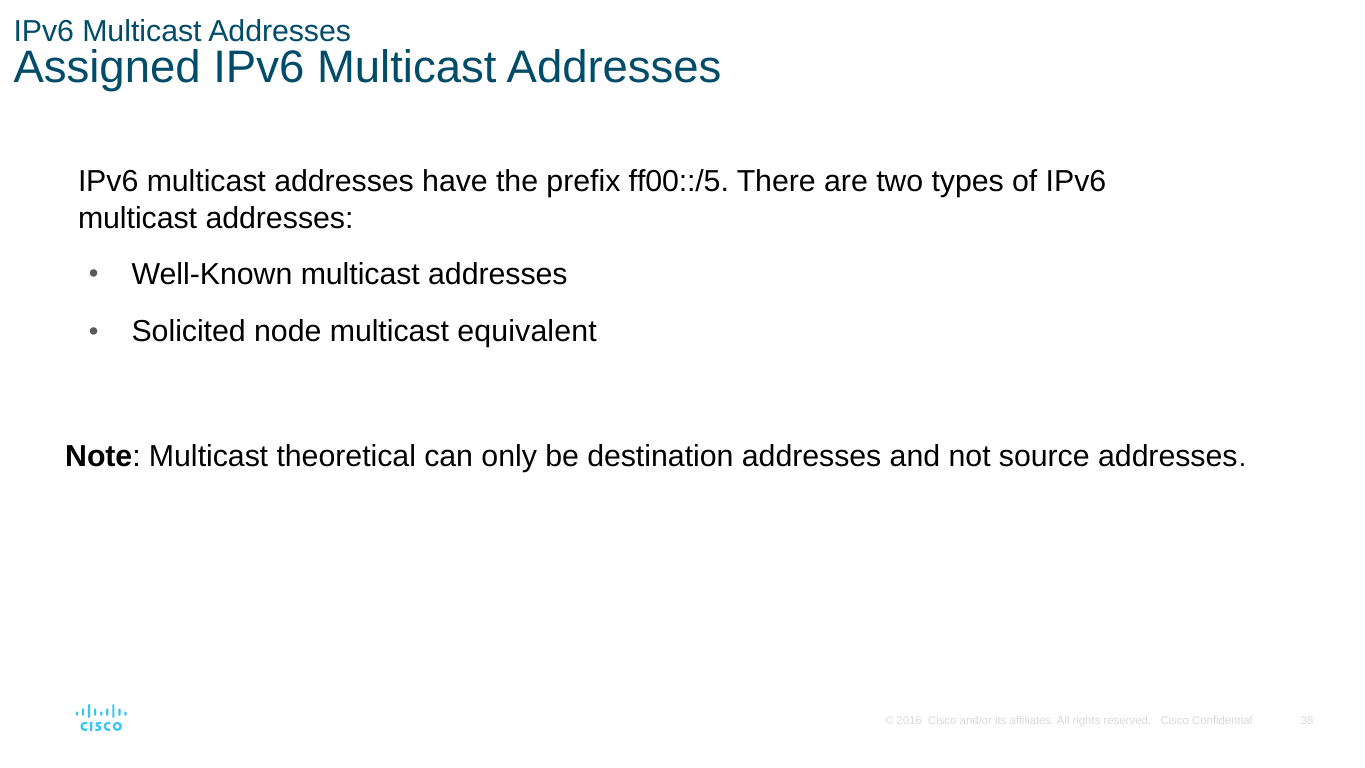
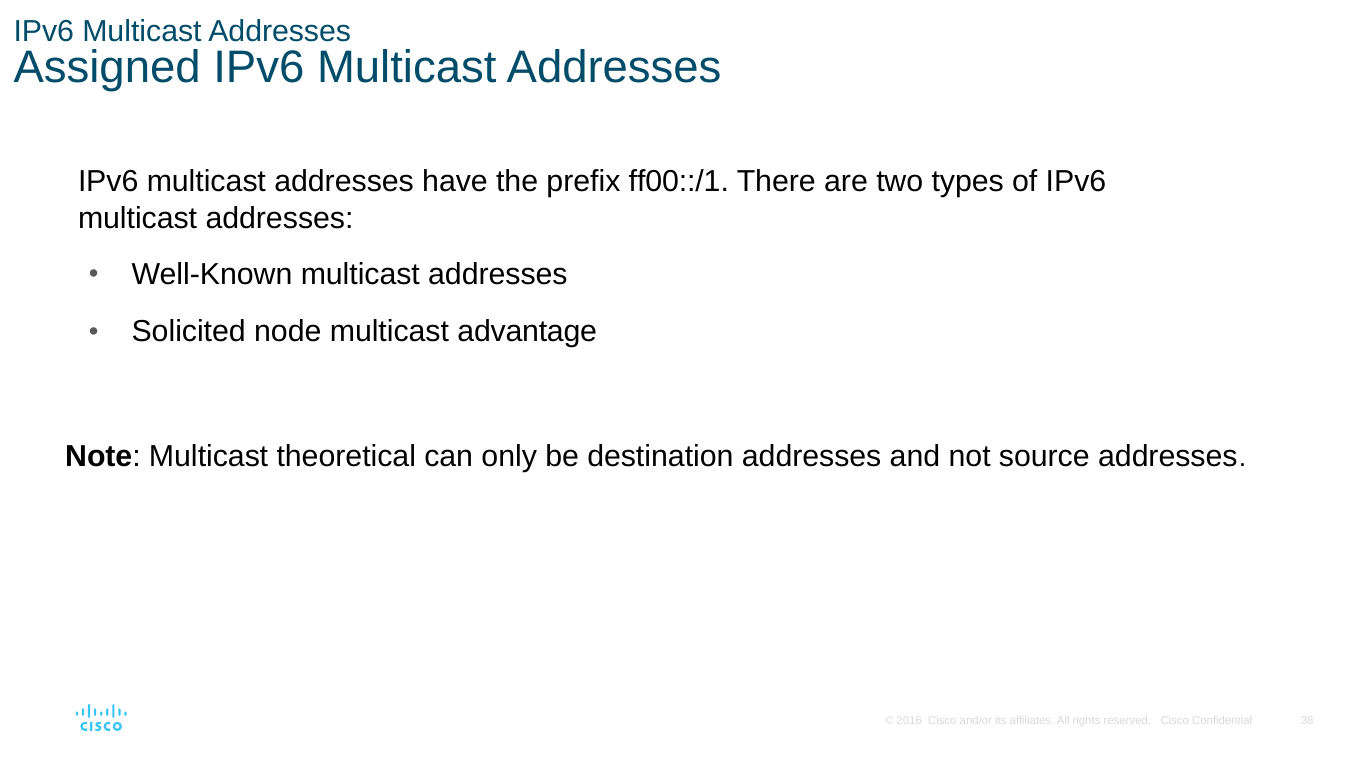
ff00::/5: ff00::/5 -> ff00::/1 (679, 182)
equivalent: equivalent -> advantage (527, 332)
